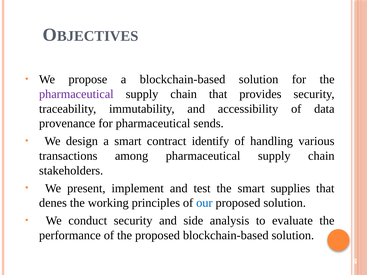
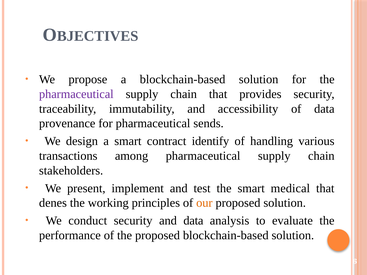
supplies: supplies -> medical (290, 188)
our colour: blue -> orange (204, 203)
and side: side -> data (193, 221)
